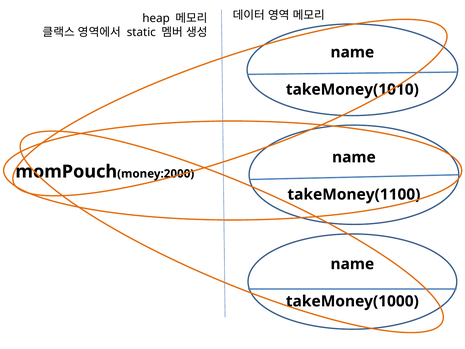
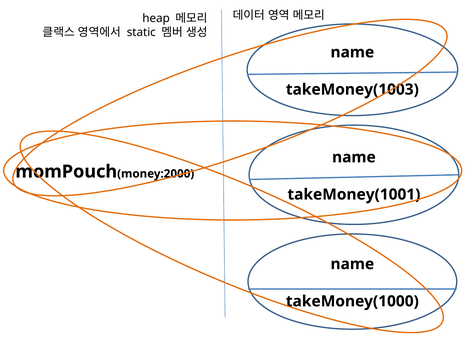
takeMoney(1010: takeMoney(1010 -> takeMoney(1003 (352, 89)
takeMoney(1100: takeMoney(1100 -> takeMoney(1001 (354, 194)
